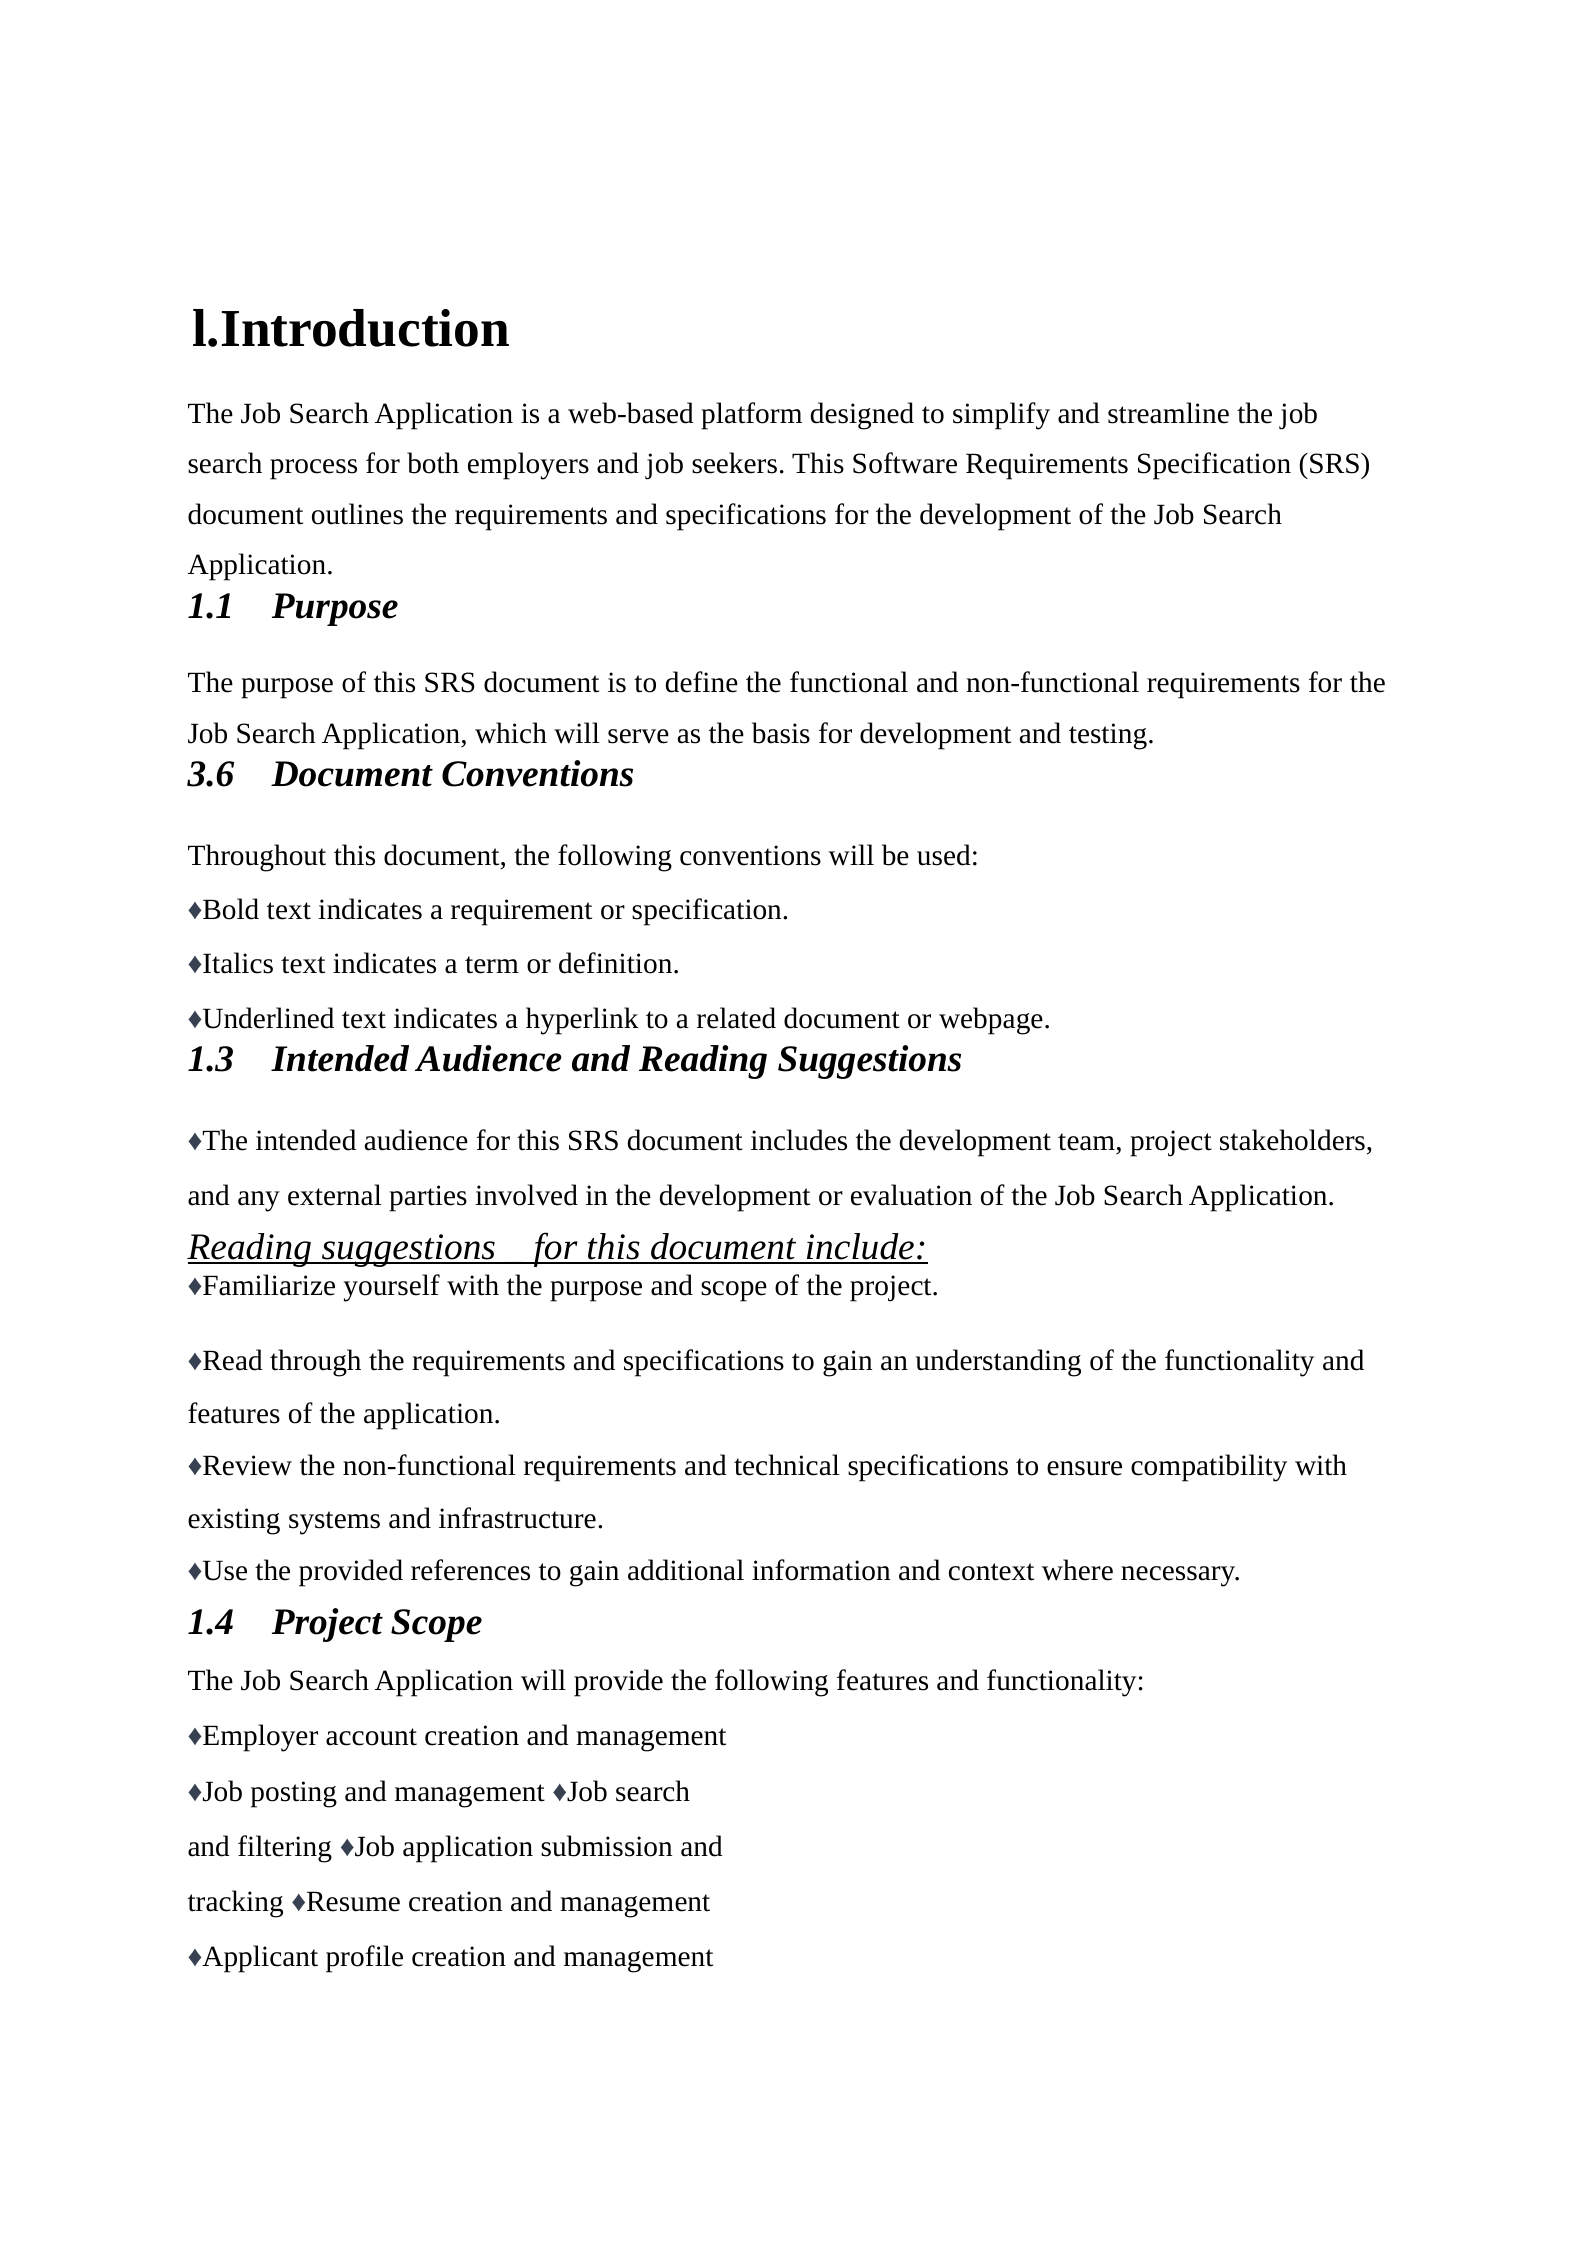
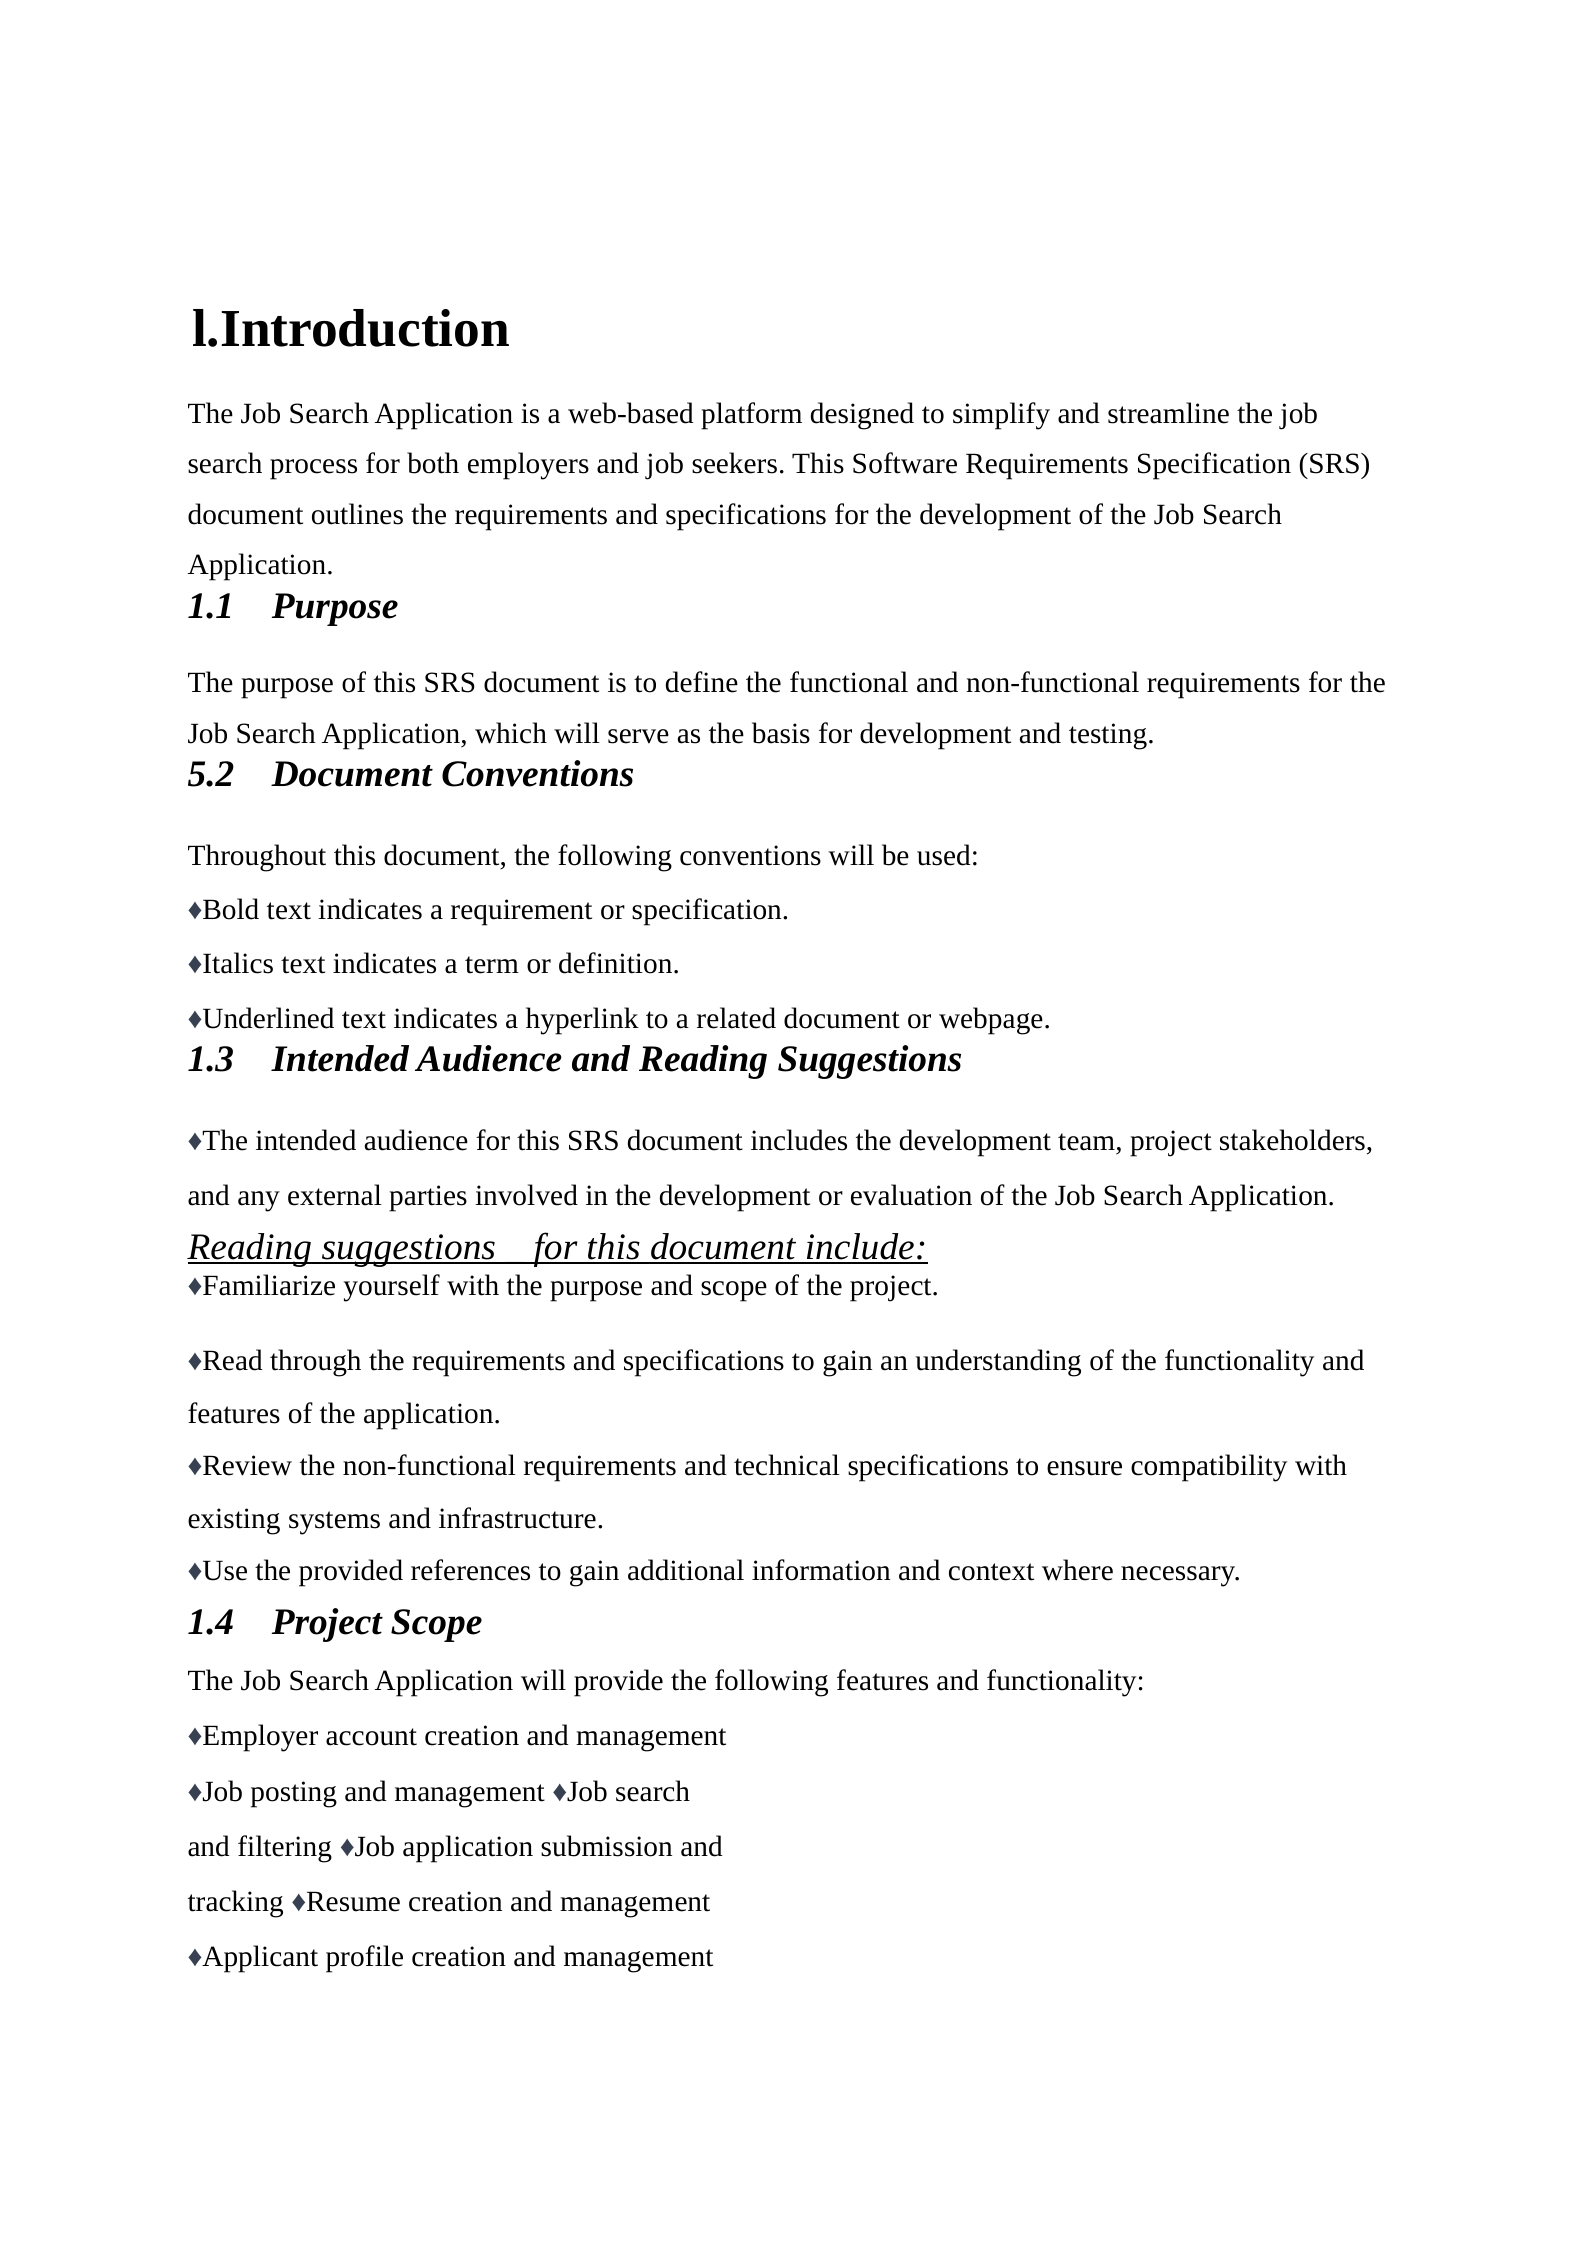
3.6: 3.6 -> 5.2 (211, 774)
